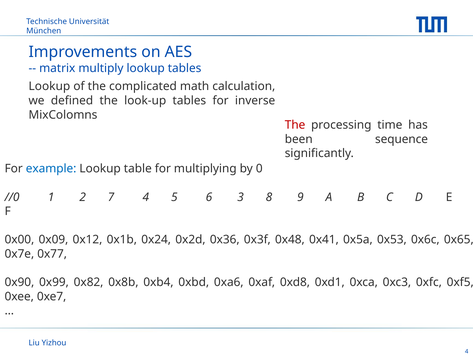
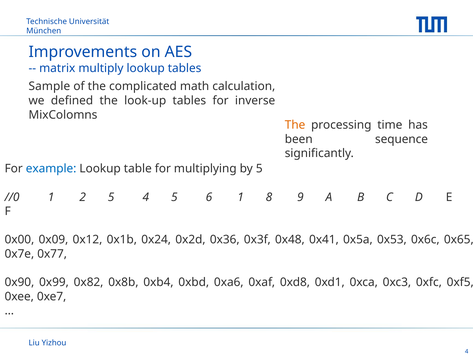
Lookup: Lookup -> Sample (49, 86)
The colour: red -> orange (295, 125)
by 0: 0 -> 5 (259, 169)
2 7: 7 -> 5 (111, 197)
6 3: 3 -> 1 (241, 197)
